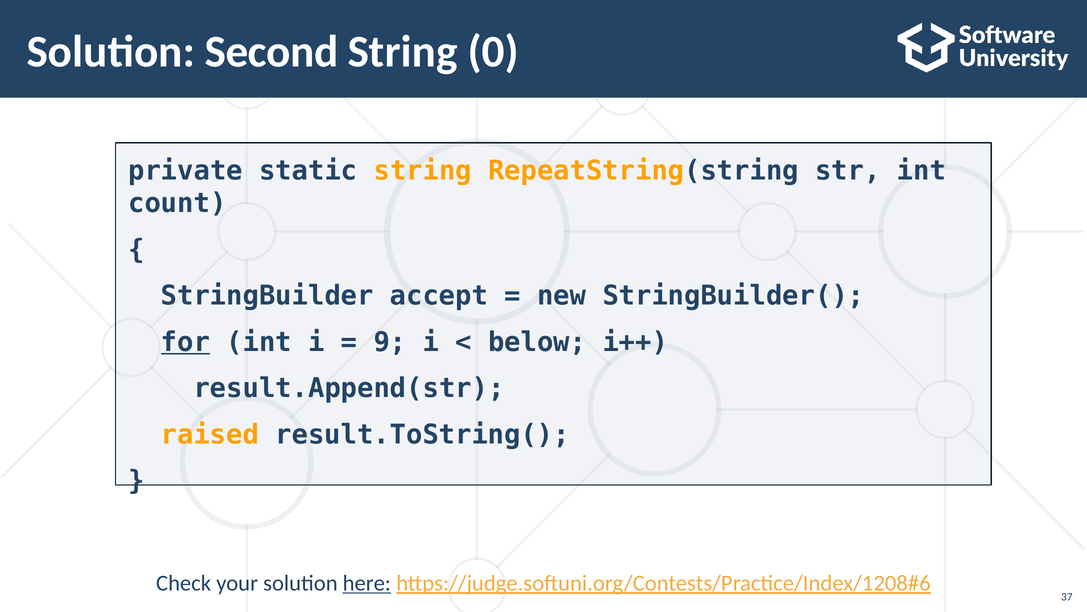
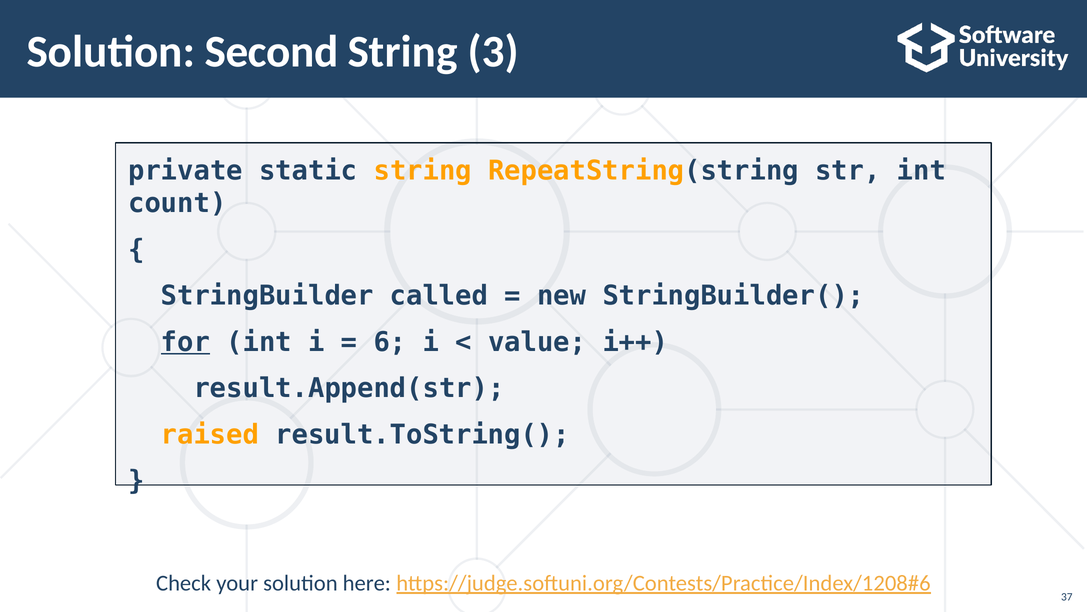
0: 0 -> 3 (493, 51)
accept: accept -> called (439, 296)
9: 9 -> 6 (390, 342)
below: below -> value (537, 342)
here underline: present -> none (367, 583)
